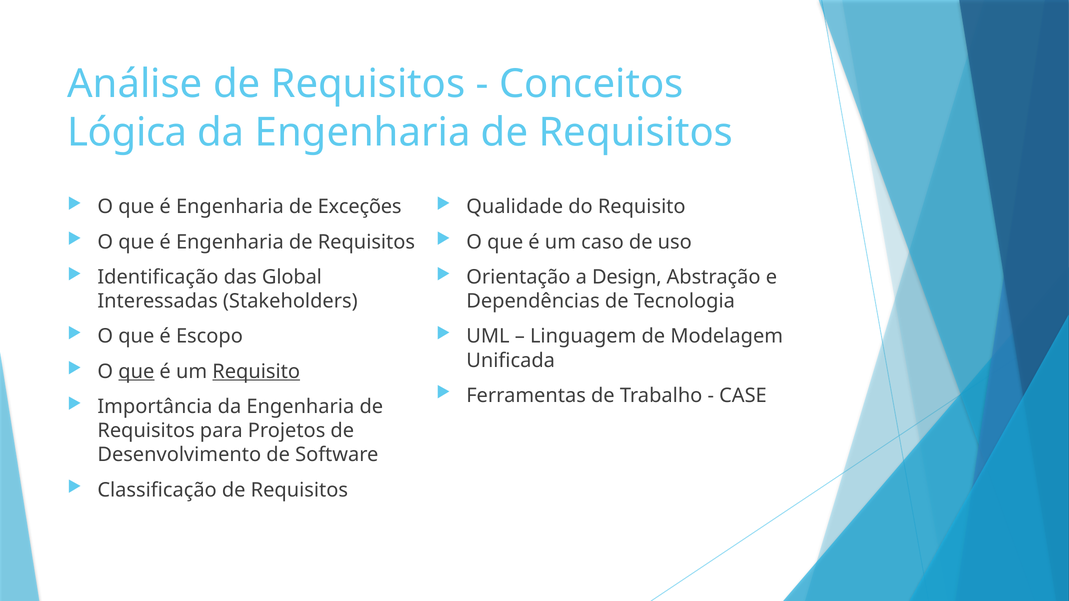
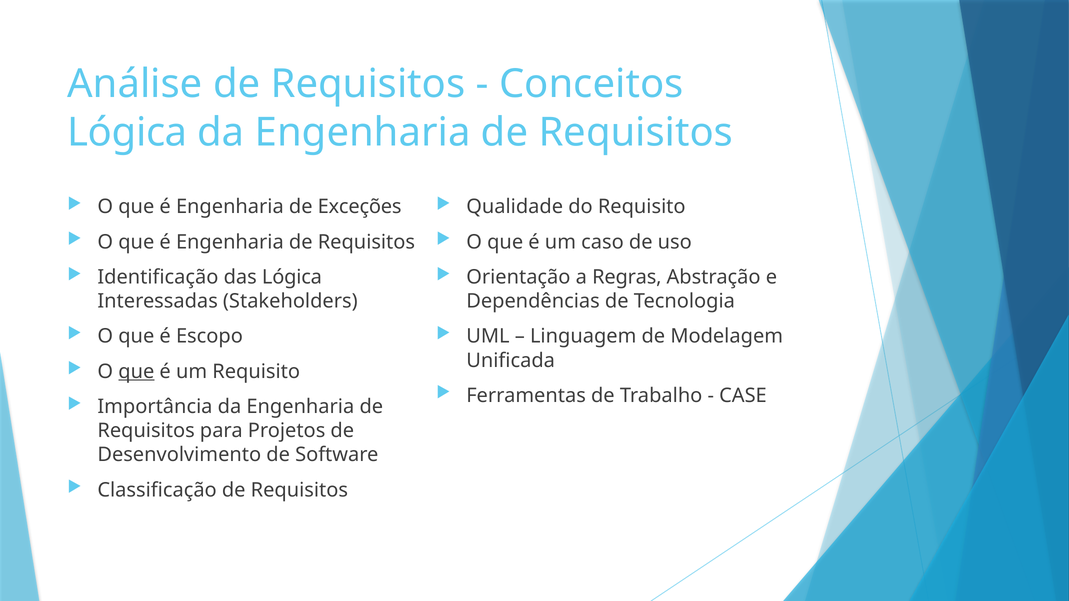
das Global: Global -> Lógica (292, 277)
Design: Design -> Regras (627, 277)
Requisito underline: present -> none (256, 372)
